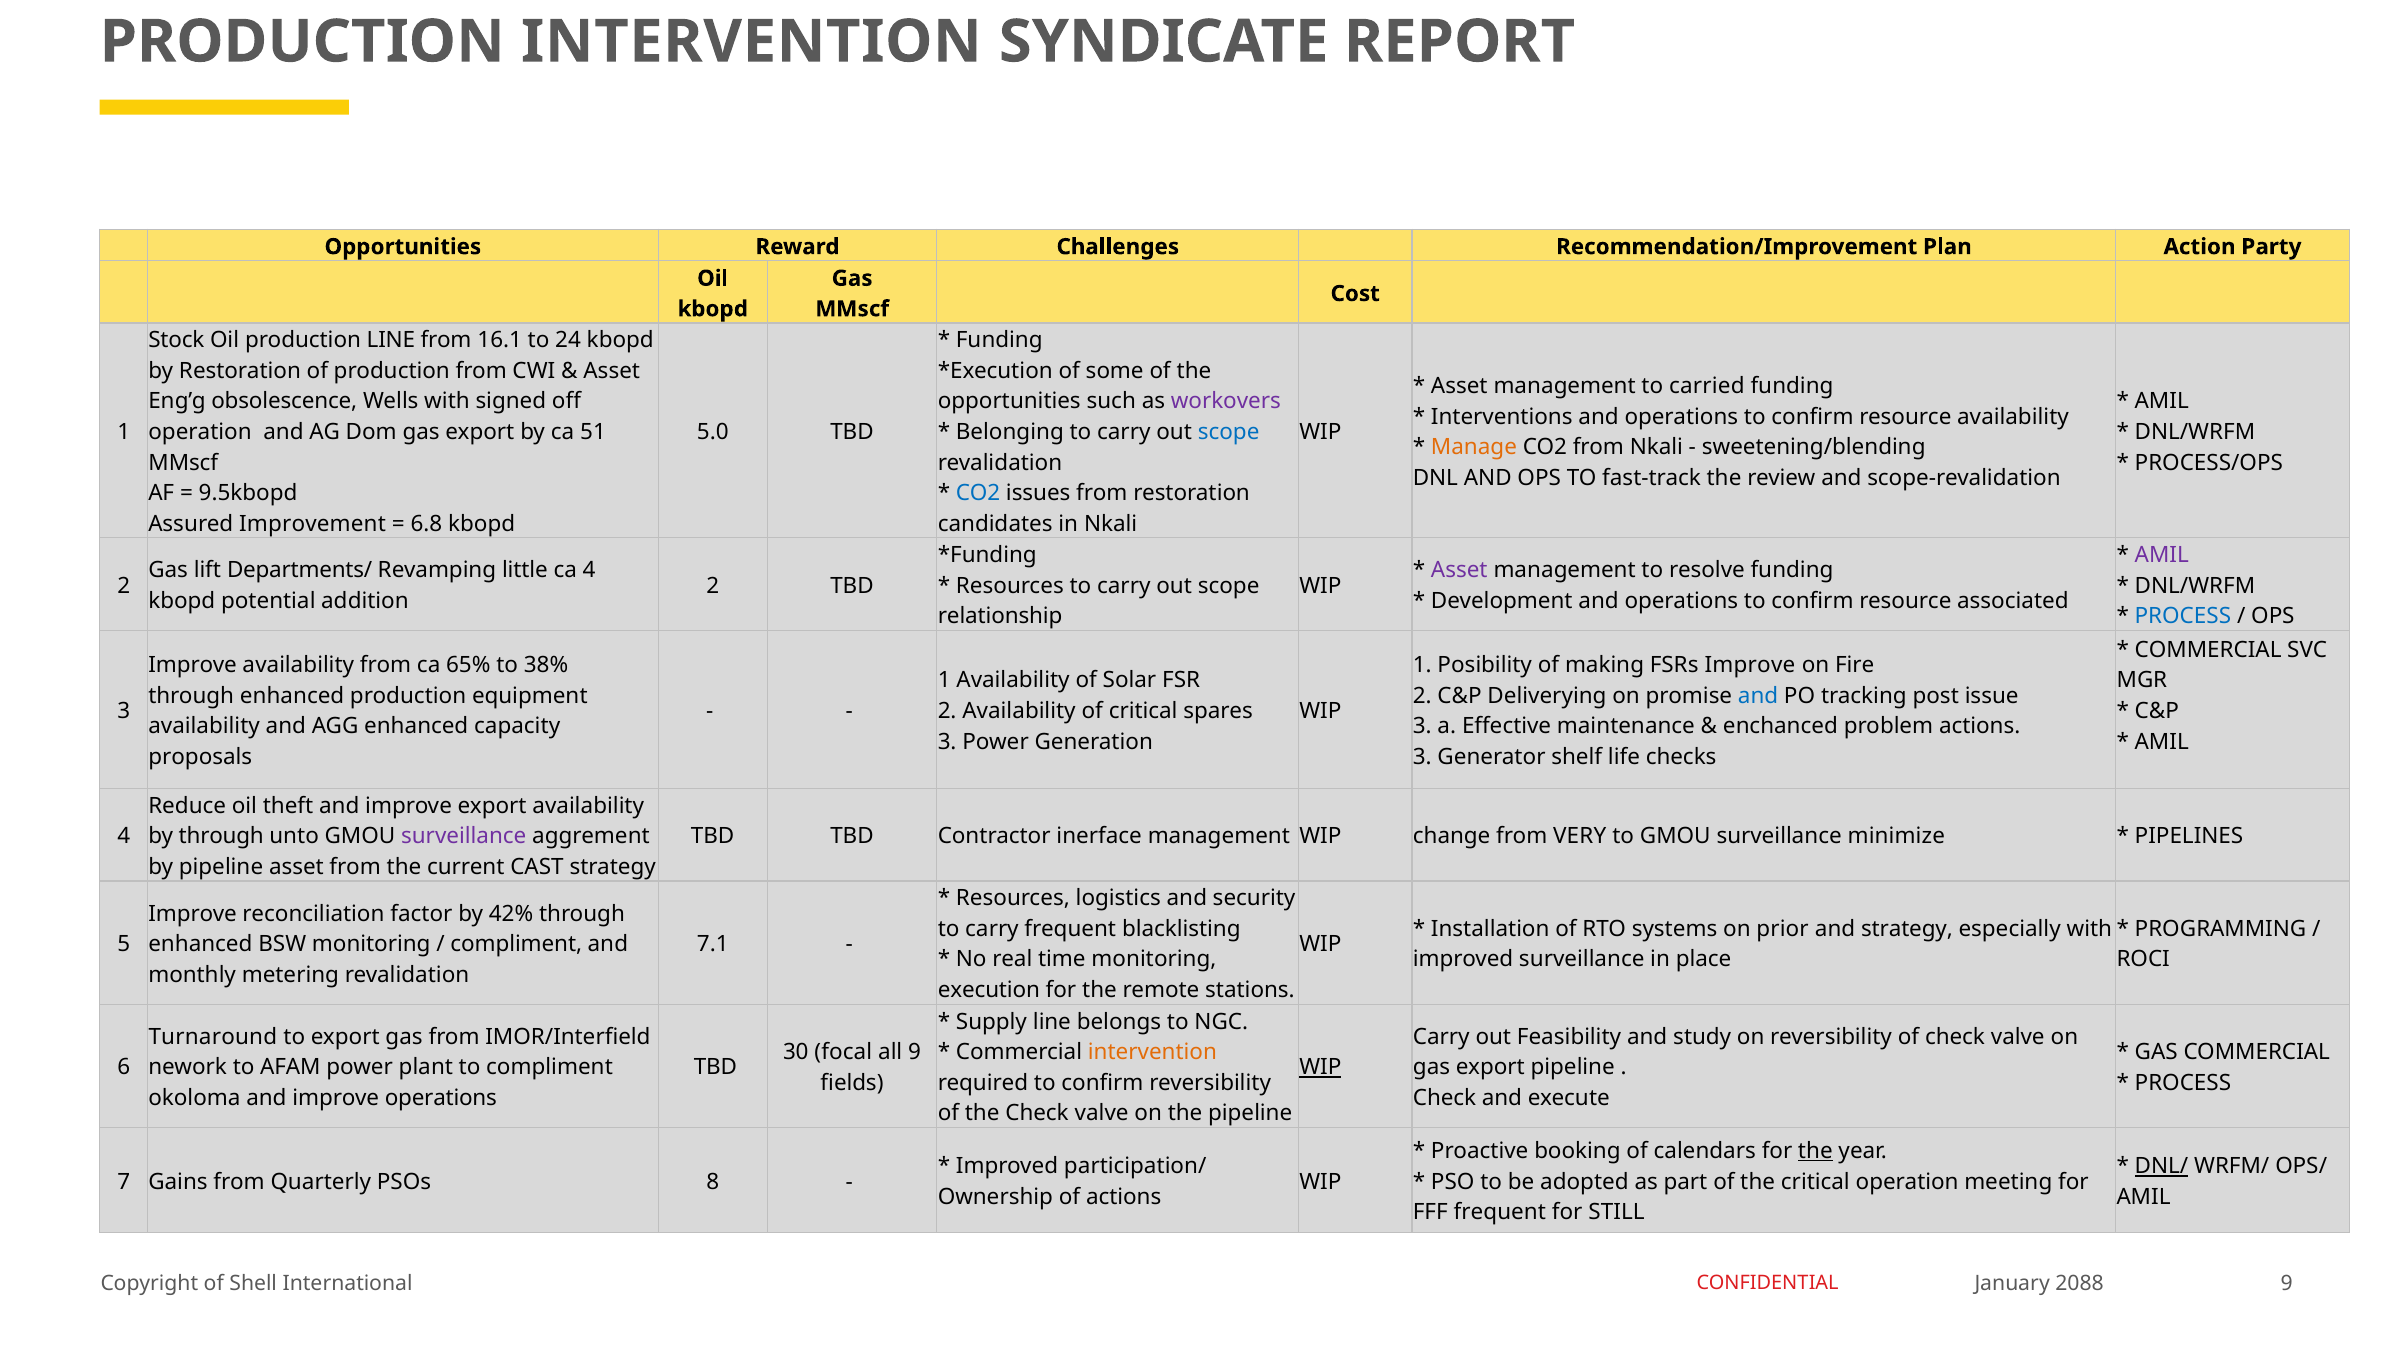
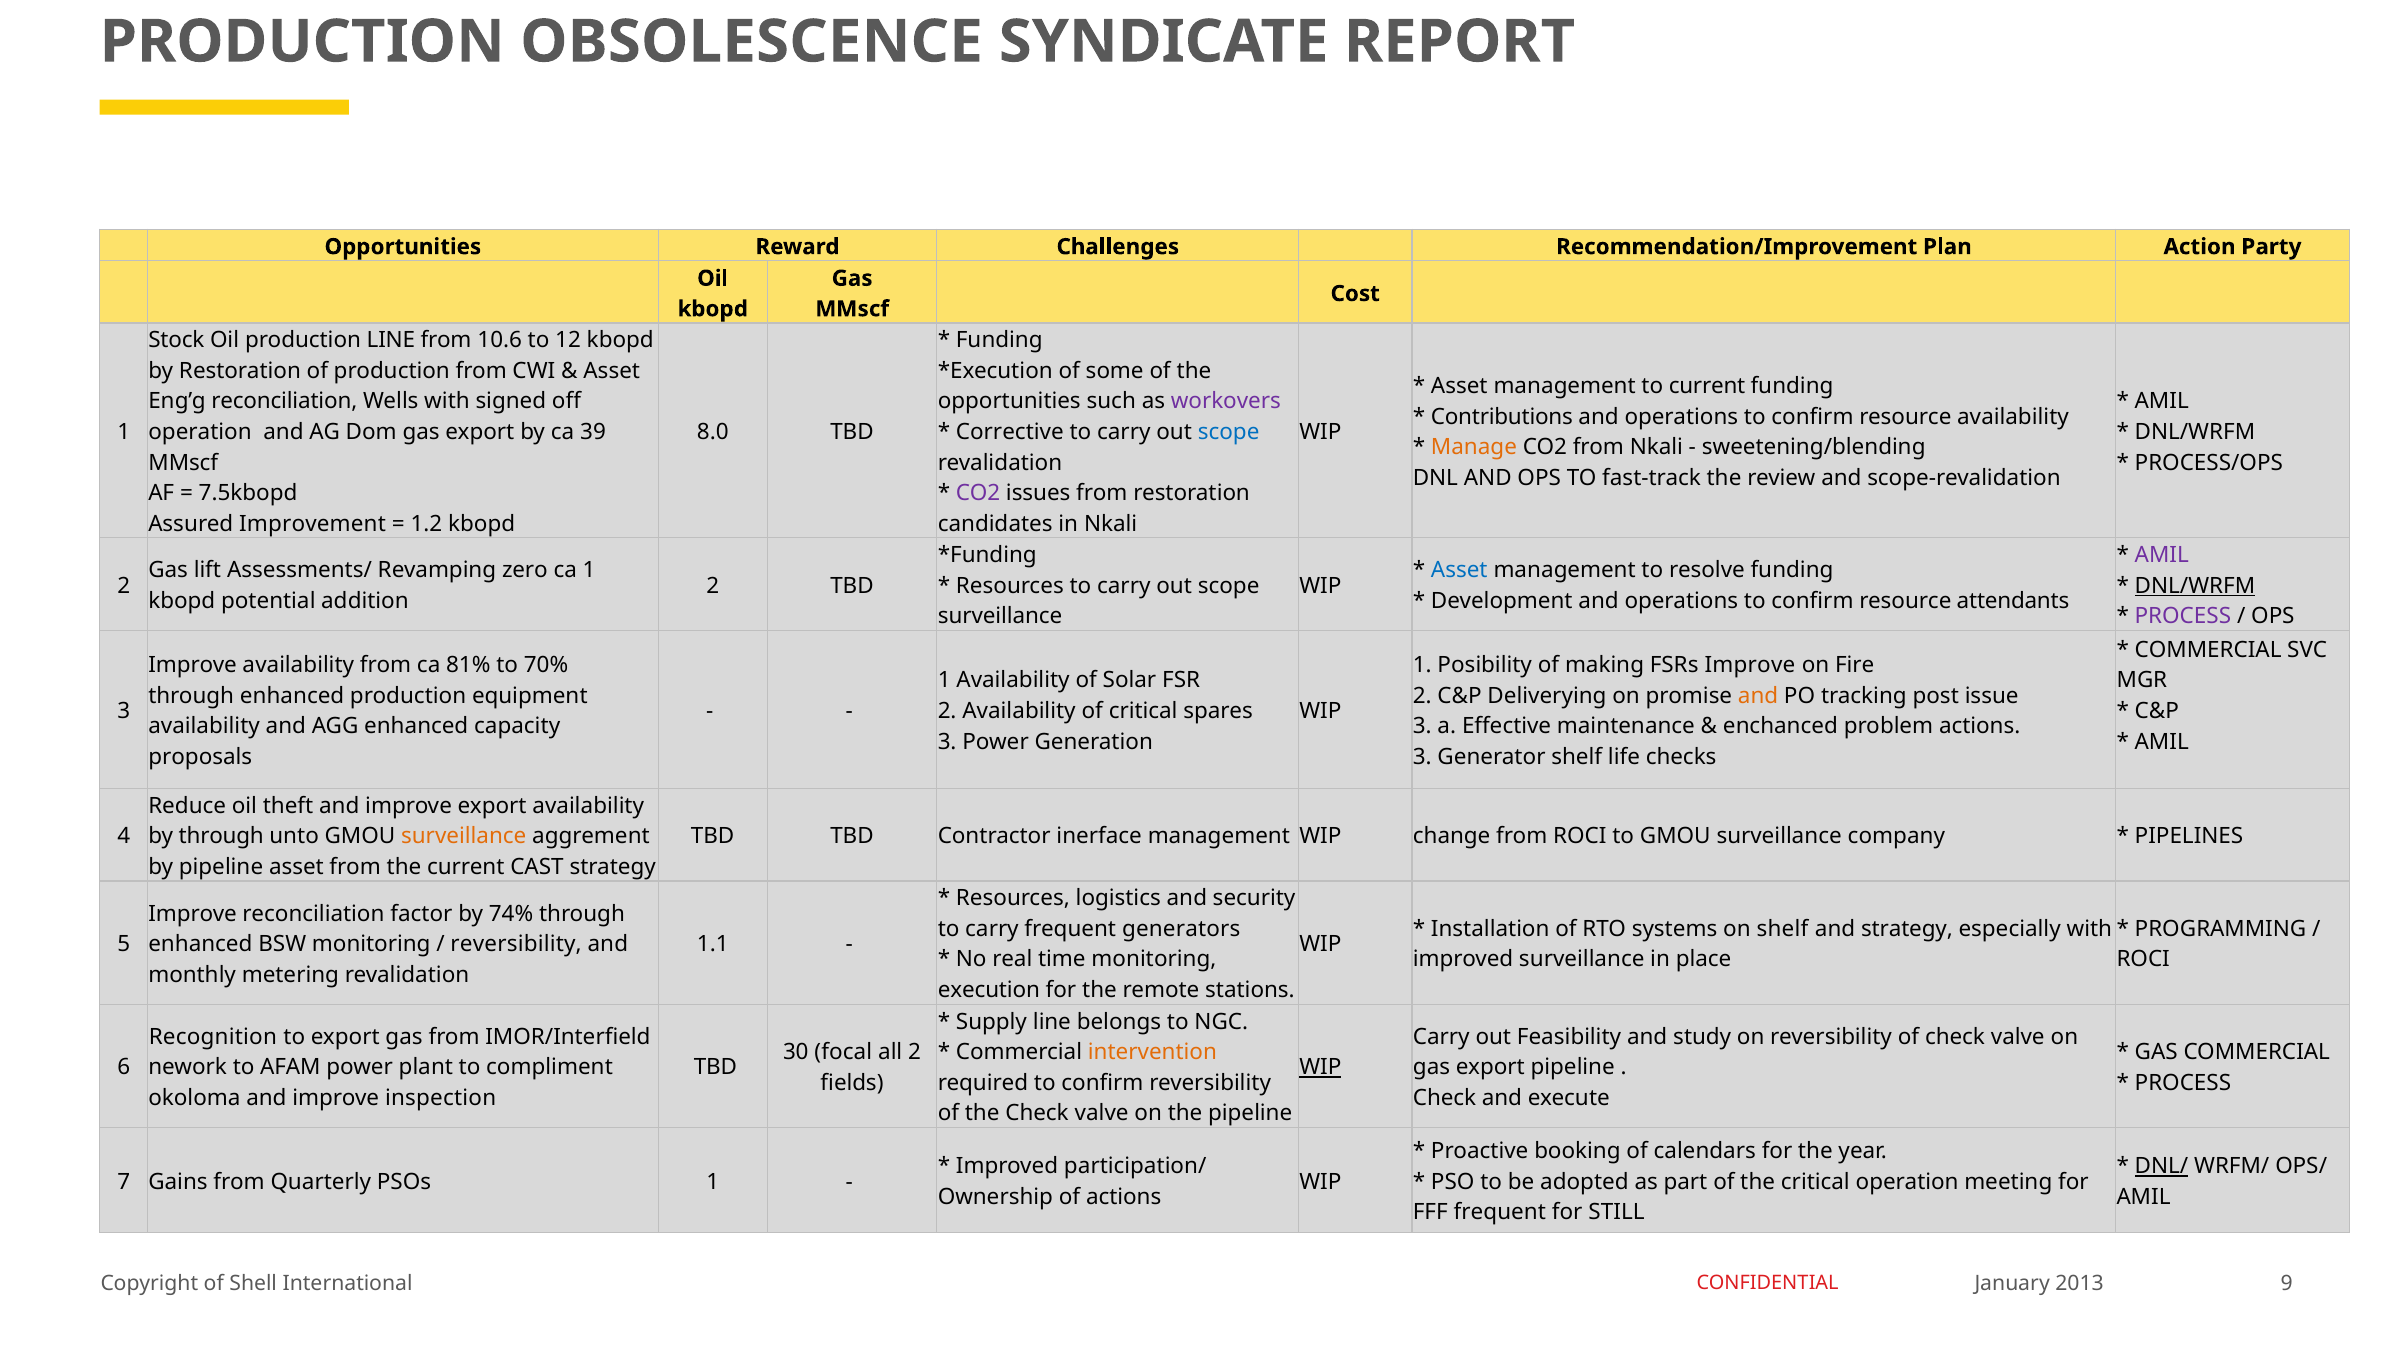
PRODUCTION INTERVENTION: INTERVENTION -> OBSOLESCENCE (752, 42)
16.1: 16.1 -> 10.6 (500, 341)
24: 24 -> 12 (568, 341)
to carried: carried -> current (1707, 386)
Eng’g obsolescence: obsolescence -> reconciliation (284, 402)
Interventions: Interventions -> Contributions (1502, 417)
51: 51 -> 39 (593, 432)
5.0: 5.0 -> 8.0 (713, 432)
Belonging: Belonging -> Corrective (1010, 432)
9.5kbopd: 9.5kbopd -> 7.5kbopd (248, 493)
CO2 colour: blue -> purple (978, 493)
6.8: 6.8 -> 1.2 (426, 524)
Departments/: Departments/ -> Assessments/ (300, 571)
little: little -> zero (525, 571)
ca 4: 4 -> 1 (589, 571)
Asset colour: purple -> blue (1459, 571)
DNL/WRFM underline: none -> present (2195, 586)
associated: associated -> attendants (2013, 601)
relationship: relationship -> surveillance (1000, 616)
PROCESS colour: blue -> purple (2183, 616)
65%: 65% -> 81% (468, 665)
38%: 38% -> 70% (546, 665)
and colour: blue -> orange (1758, 696)
surveillance colour: purple -> orange (464, 836)
from VERY: VERY -> ROCI (1580, 836)
minimize: minimize -> company (1896, 836)
42%: 42% -> 74% (511, 914)
blacklisting: blacklisting -> generators (1181, 929)
on prior: prior -> shelf (1783, 929)
compliment: compliment -> reversibility (516, 944)
7.1: 7.1 -> 1.1 (713, 944)
Turnaround: Turnaround -> Recognition (213, 1037)
all 9: 9 -> 2 (915, 1052)
improve operations: operations -> inspection (441, 1098)
the underline: present -> none (1815, 1151)
PSOs 8: 8 -> 1 (713, 1182)
2088: 2088 -> 2013 (2080, 1284)
